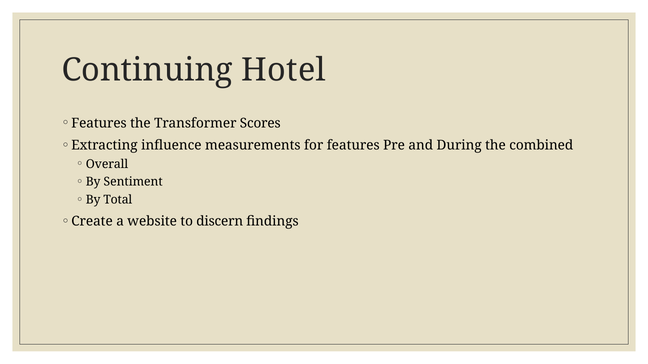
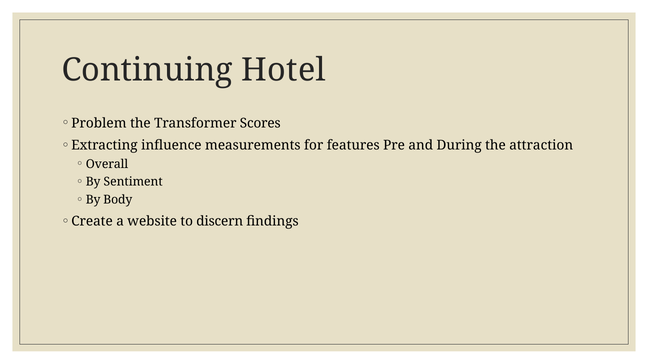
Features: Features -> Problem (99, 123)
combined: combined -> attraction (541, 146)
Total: Total -> Body (118, 200)
